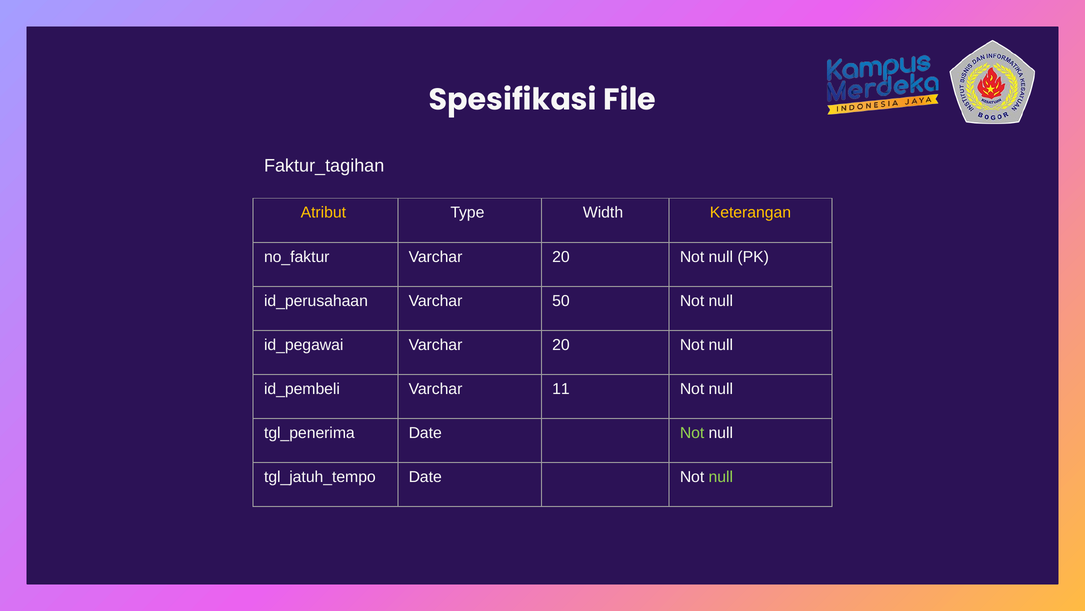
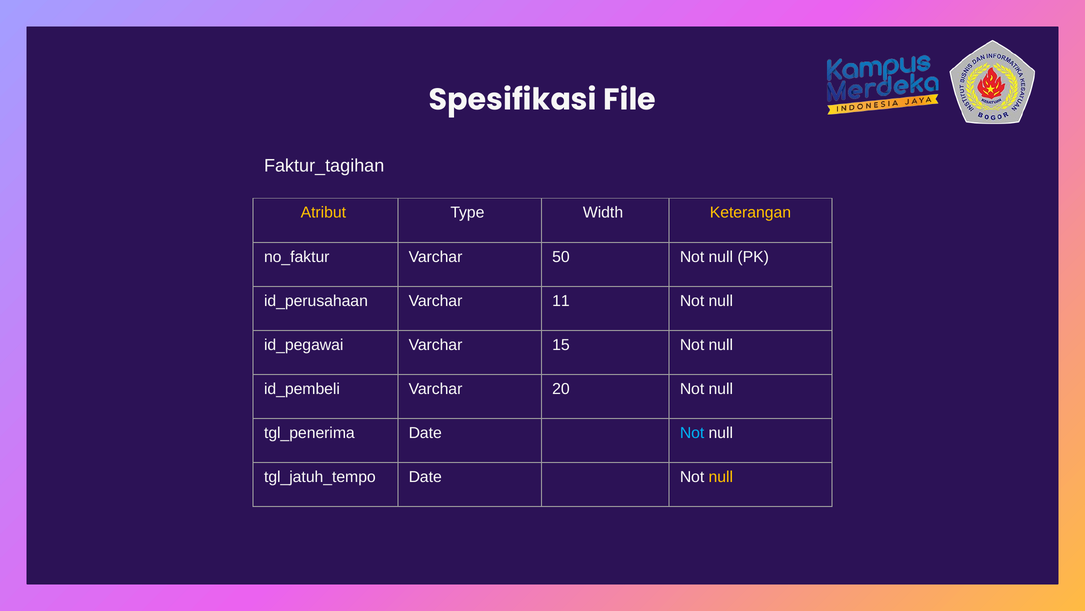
20: 20 -> 50 (561, 257)
50: 50 -> 11 (561, 301)
20: 20 -> 15 (561, 345)
11: 11 -> 20 (561, 389)
Not colour: light green -> light blue (692, 433)
null colour: light green -> yellow (721, 476)
